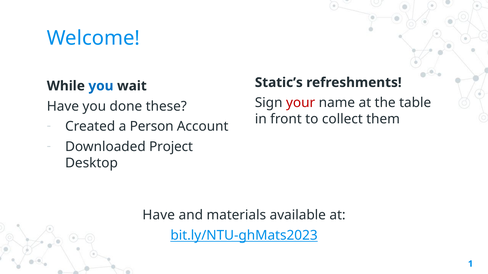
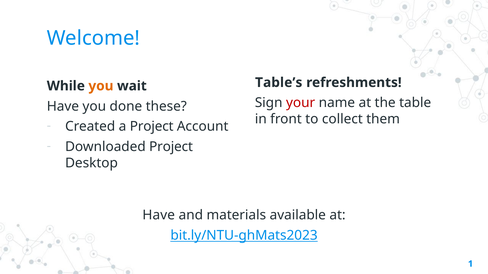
Static’s: Static’s -> Table’s (279, 83)
you colour: blue -> orange (101, 86)
a Person: Person -> Project (152, 127)
